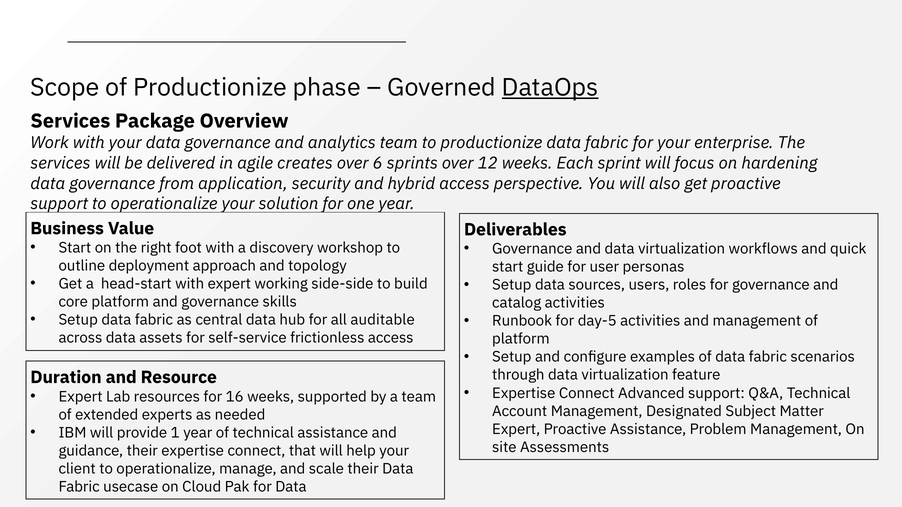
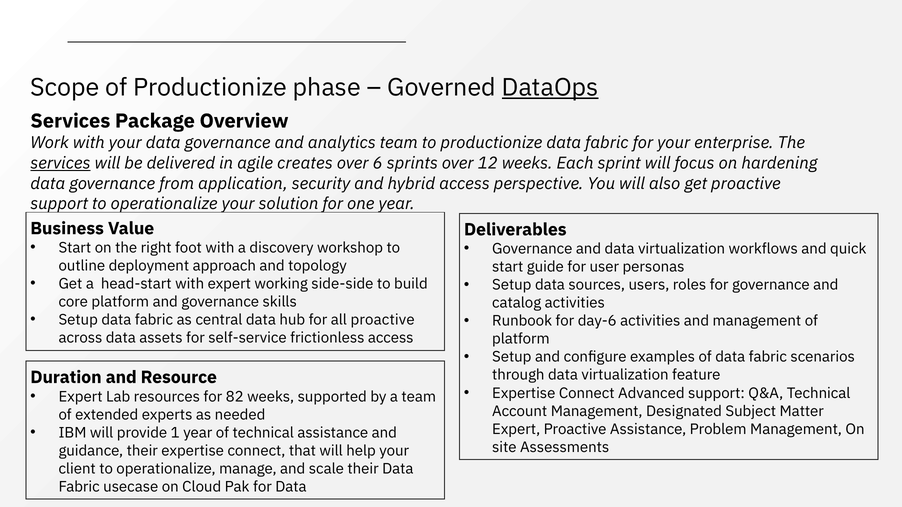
services underline: none -> present (60, 163)
all auditable: auditable -> proactive (383, 320)
day-5: day-5 -> day-6 (597, 321)
16: 16 -> 82 (235, 397)
